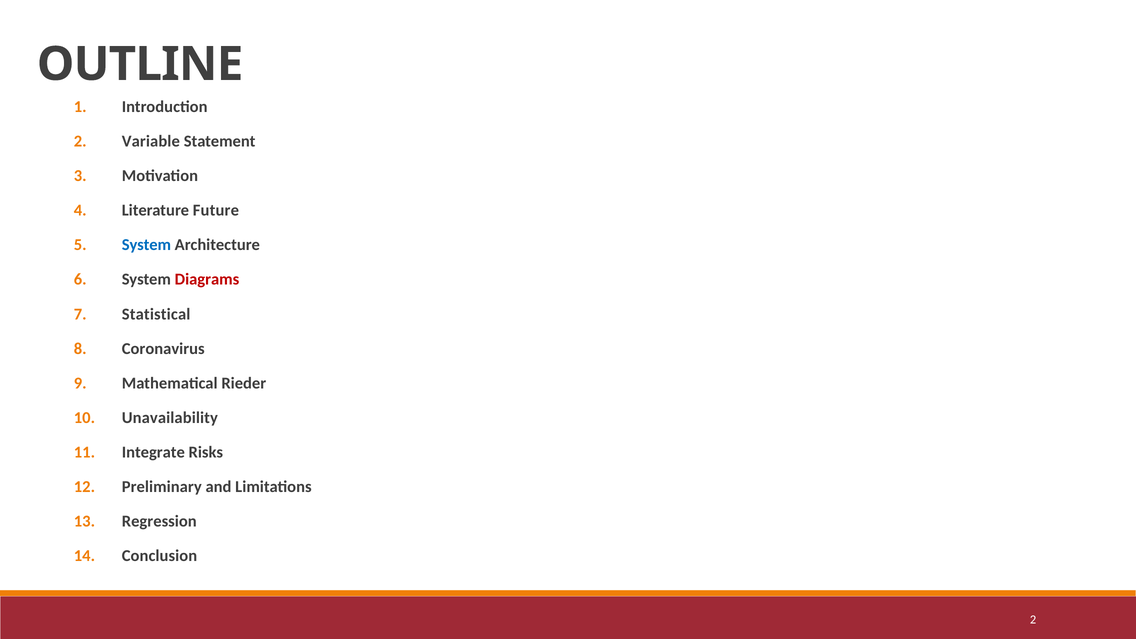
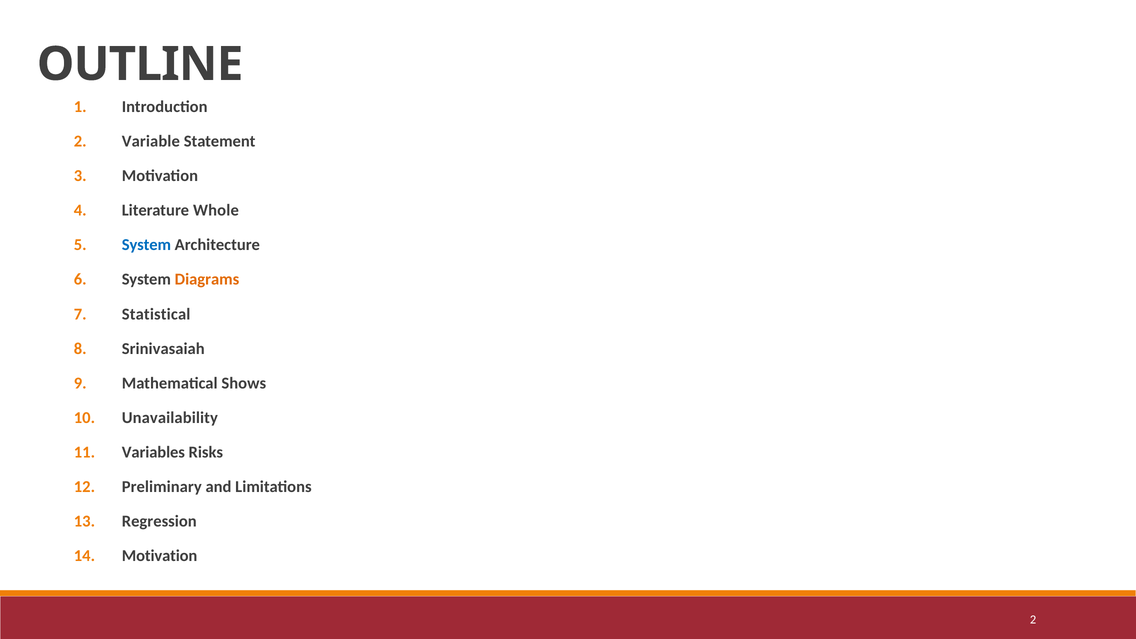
Future: Future -> Whole (216, 210)
Diagrams colour: red -> orange (207, 280)
Coronavirus: Coronavirus -> Srinivasaiah (163, 349)
Rieder: Rieder -> Shows (244, 383)
Integrate: Integrate -> Variables (153, 452)
Conclusion: Conclusion -> Motivation (160, 556)
